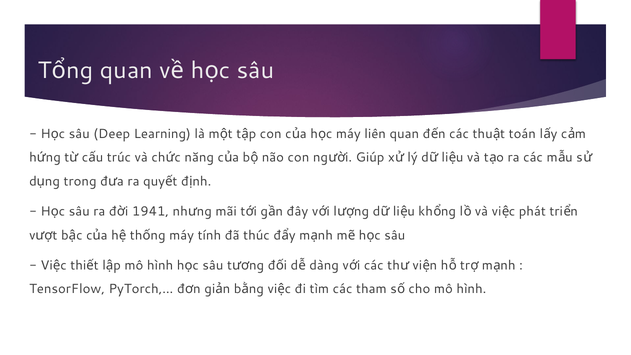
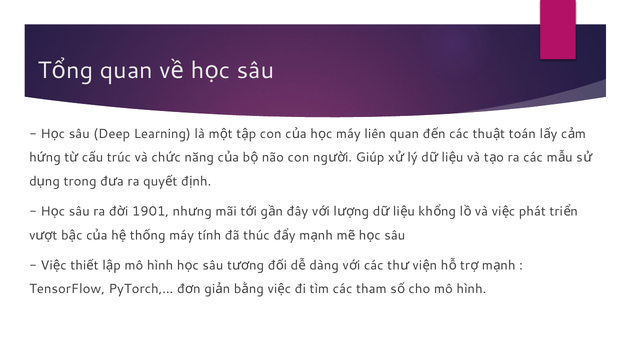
1941: 1941 -> 1901 (150, 212)
